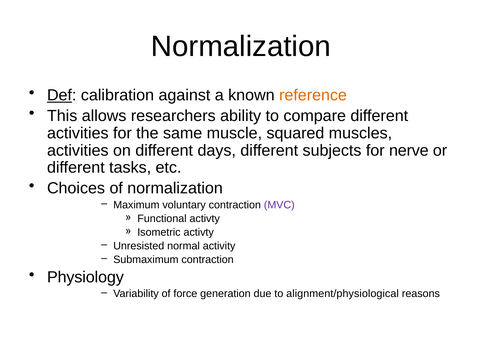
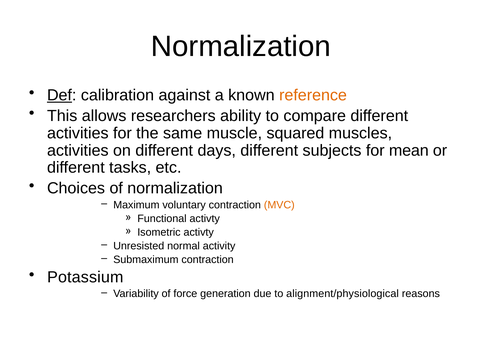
nerve: nerve -> mean (409, 151)
MVC colour: purple -> orange (279, 205)
Physiology: Physiology -> Potassium (85, 278)
